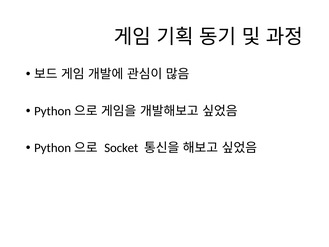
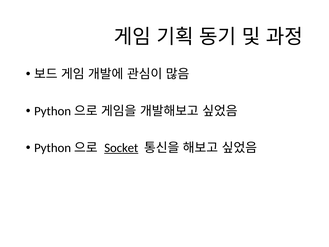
Socket underline: none -> present (121, 148)
